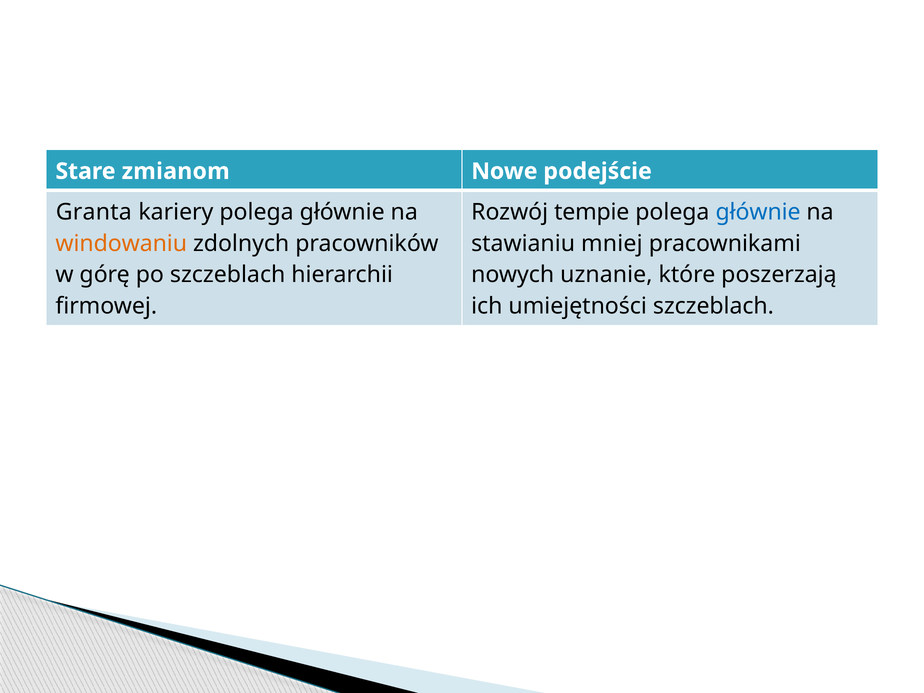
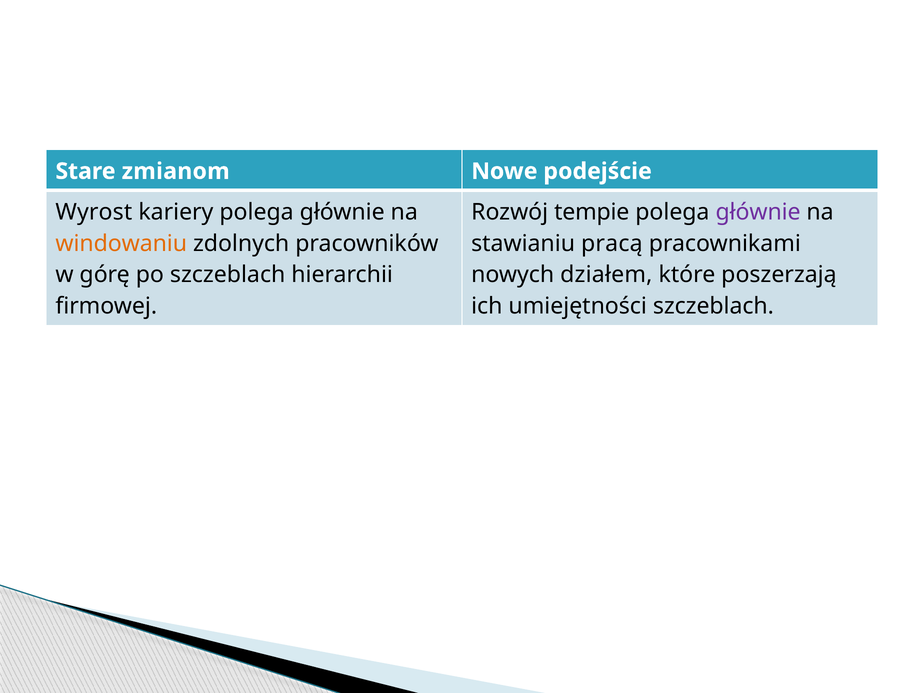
Granta: Granta -> Wyrost (94, 212)
głównie colour: blue -> purple (758, 212)
mniej: mniej -> pracą (612, 243)
uznanie: uznanie -> działem (606, 275)
